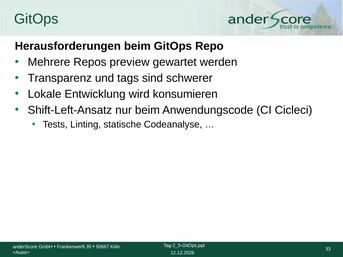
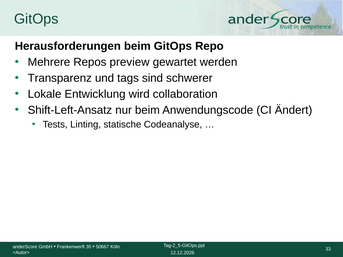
konsumieren: konsumieren -> collaboration (185, 94)
Cicleci: Cicleci -> Ändert (294, 110)
